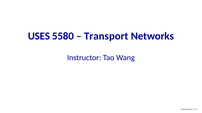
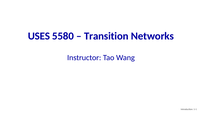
Transport: Transport -> Transition (106, 36)
